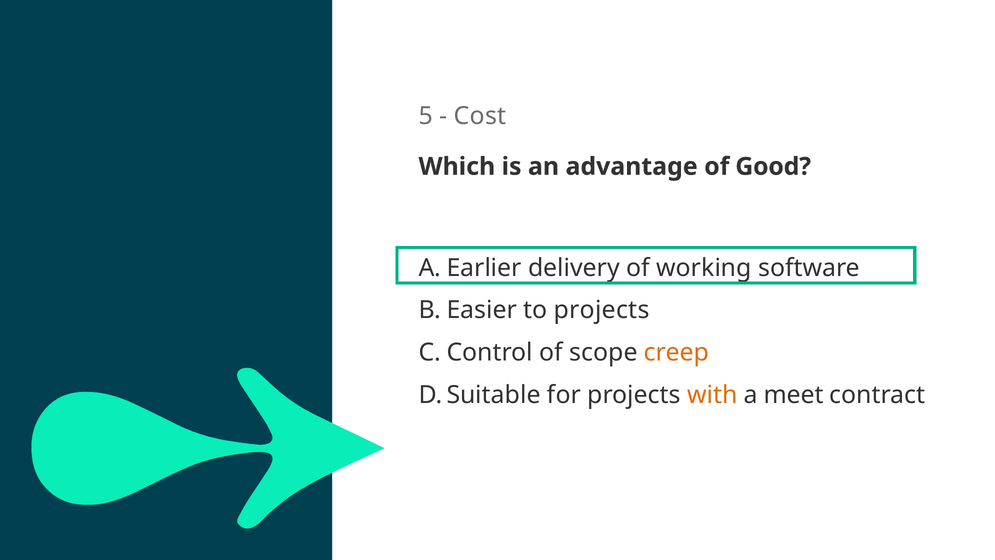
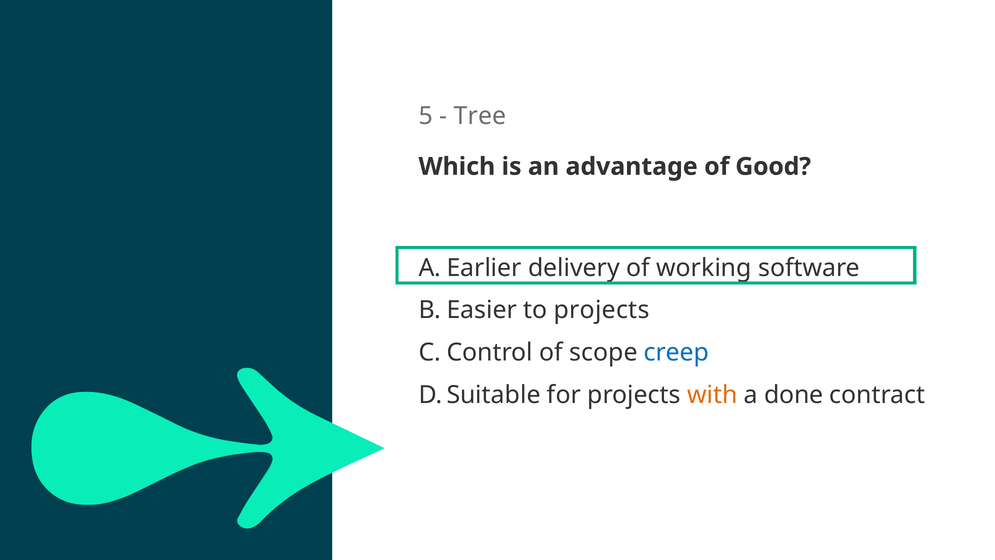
Cost: Cost -> Tree (480, 116)
creep colour: orange -> blue (677, 352)
meet: meet -> done (794, 395)
